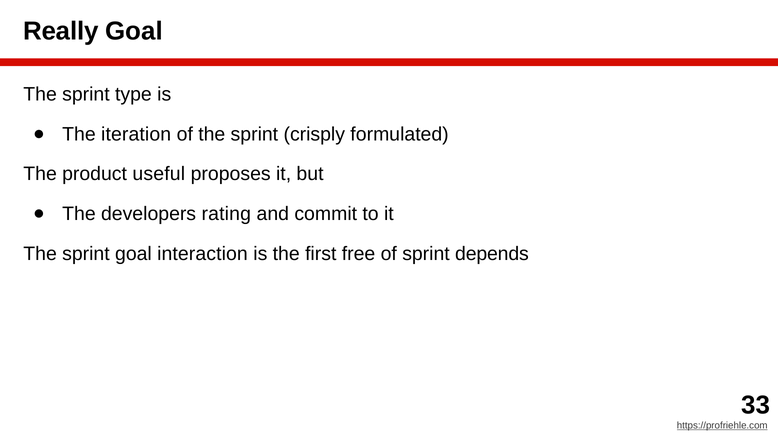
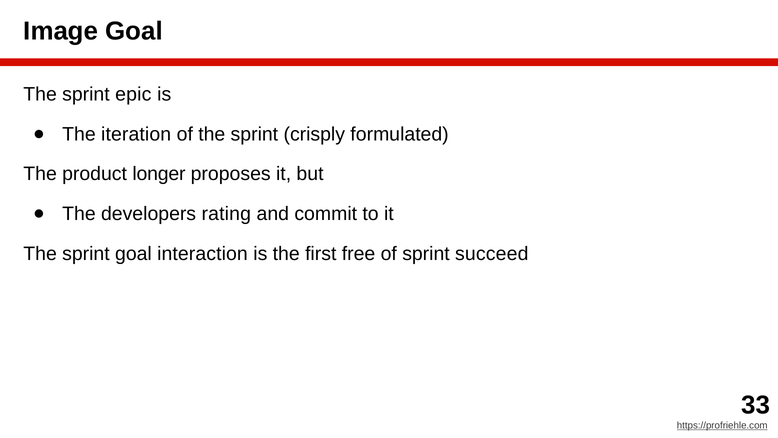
Really: Really -> Image (61, 31)
type: type -> epic (133, 94)
useful: useful -> longer (159, 174)
depends: depends -> succeed (492, 253)
